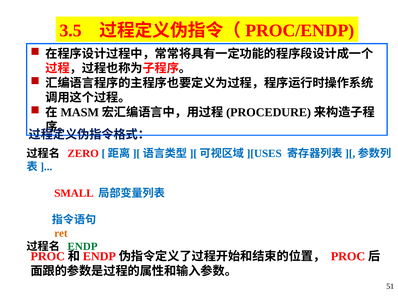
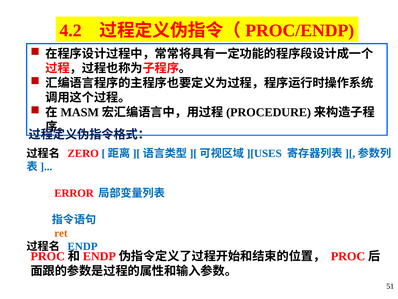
3.5: 3.5 -> 4.2 (71, 30)
SMALL: SMALL -> ERROR (74, 193)
ENDP colour: green -> blue (83, 246)
